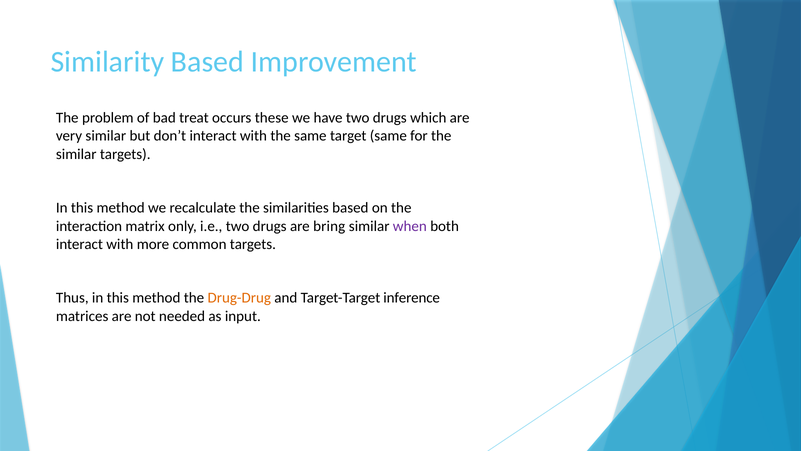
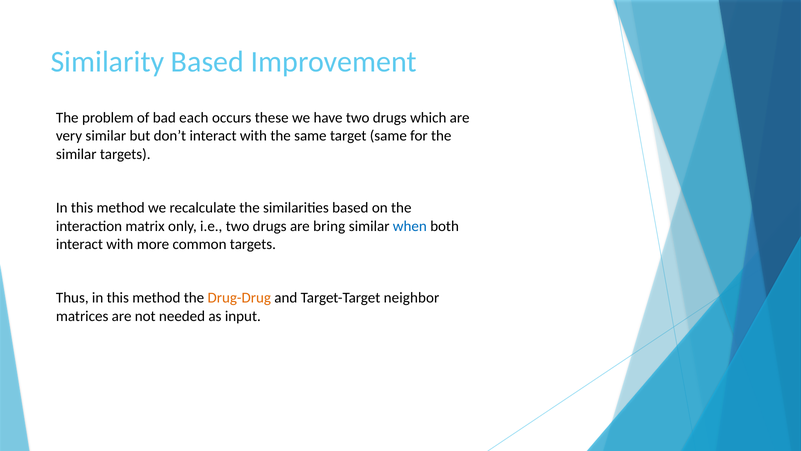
treat: treat -> each (194, 118)
when colour: purple -> blue (410, 226)
inference: inference -> neighbor (411, 298)
